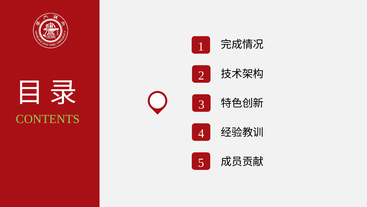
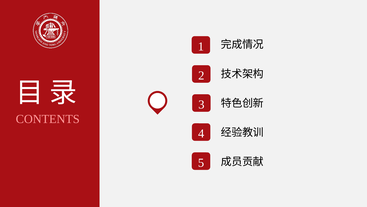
CONTENTS colour: light green -> pink (48, 119)
